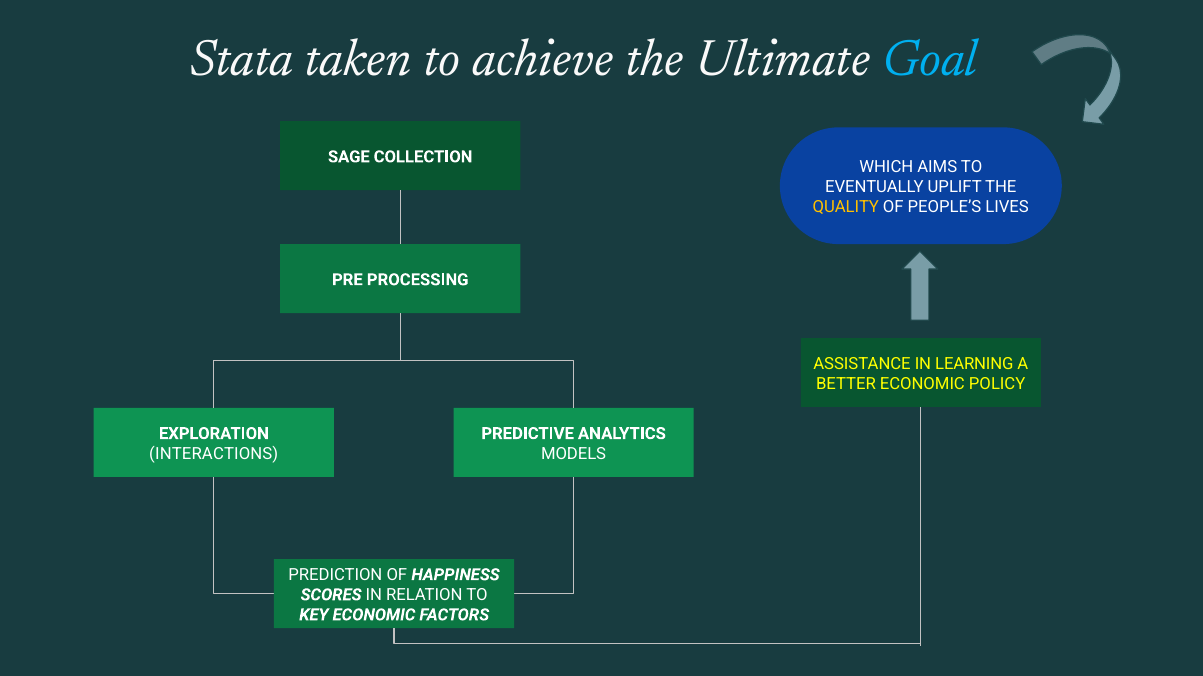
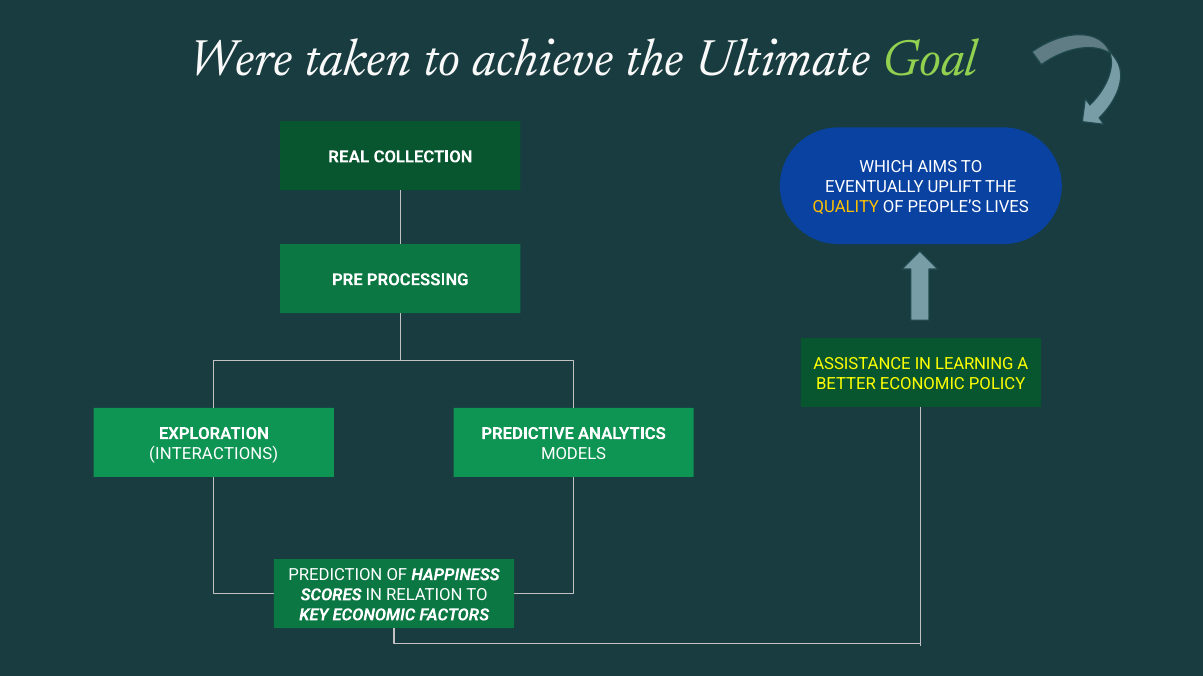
Stata: Stata -> Were (241, 58)
Goal colour: light blue -> light green (930, 58)
SAGE: SAGE -> REAL (349, 157)
